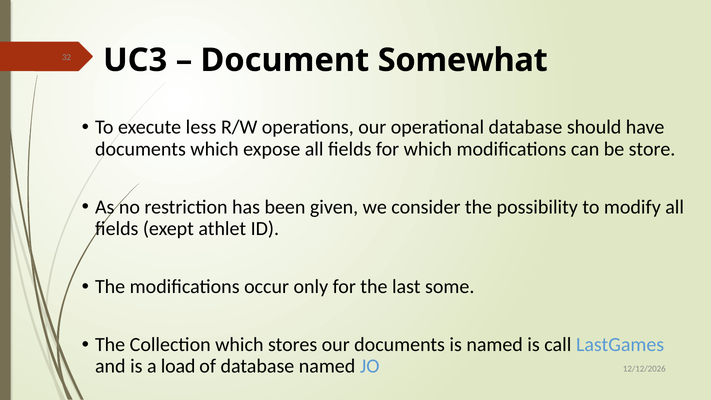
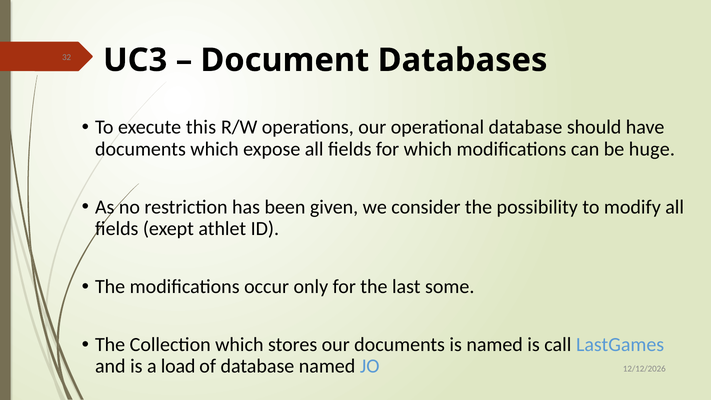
Somewhat: Somewhat -> Databases (463, 60)
less: less -> this (201, 127)
store: store -> huge (652, 149)
